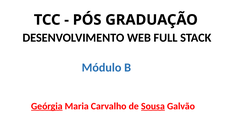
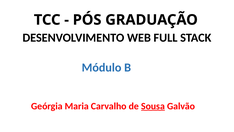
Geórgia underline: present -> none (47, 106)
